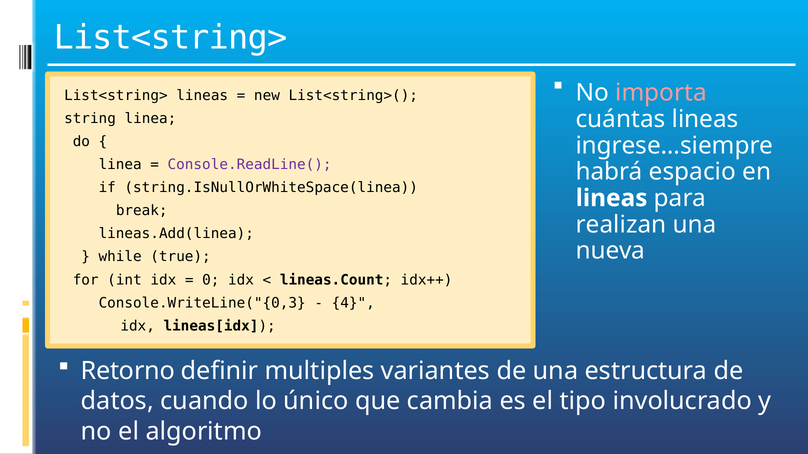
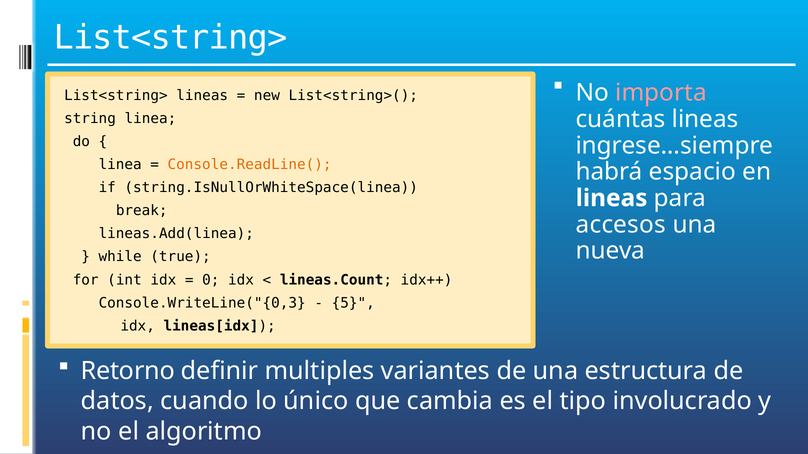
Console.ReadLine( colour: purple -> orange (250, 165)
realizan: realizan -> accesos (621, 225)
4: 4 -> 5 (353, 303)
